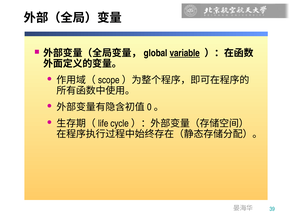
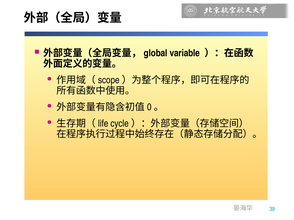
variable underline: present -> none (185, 53)
